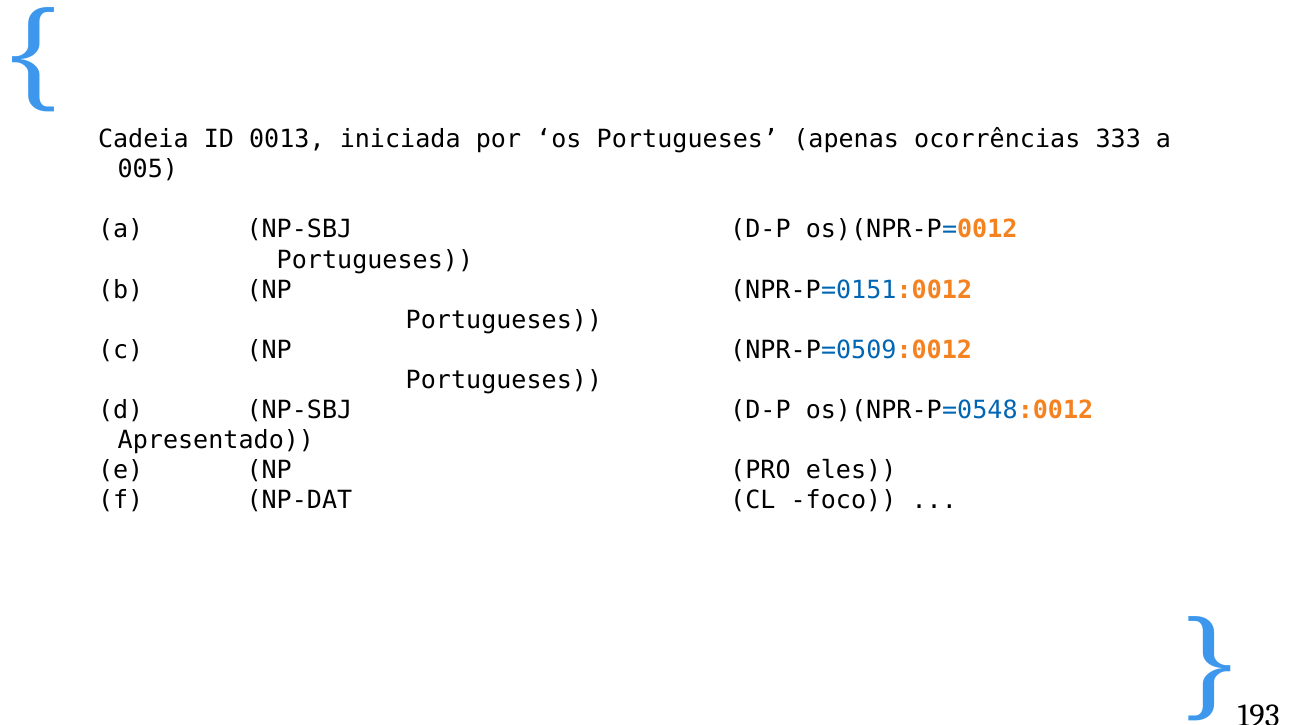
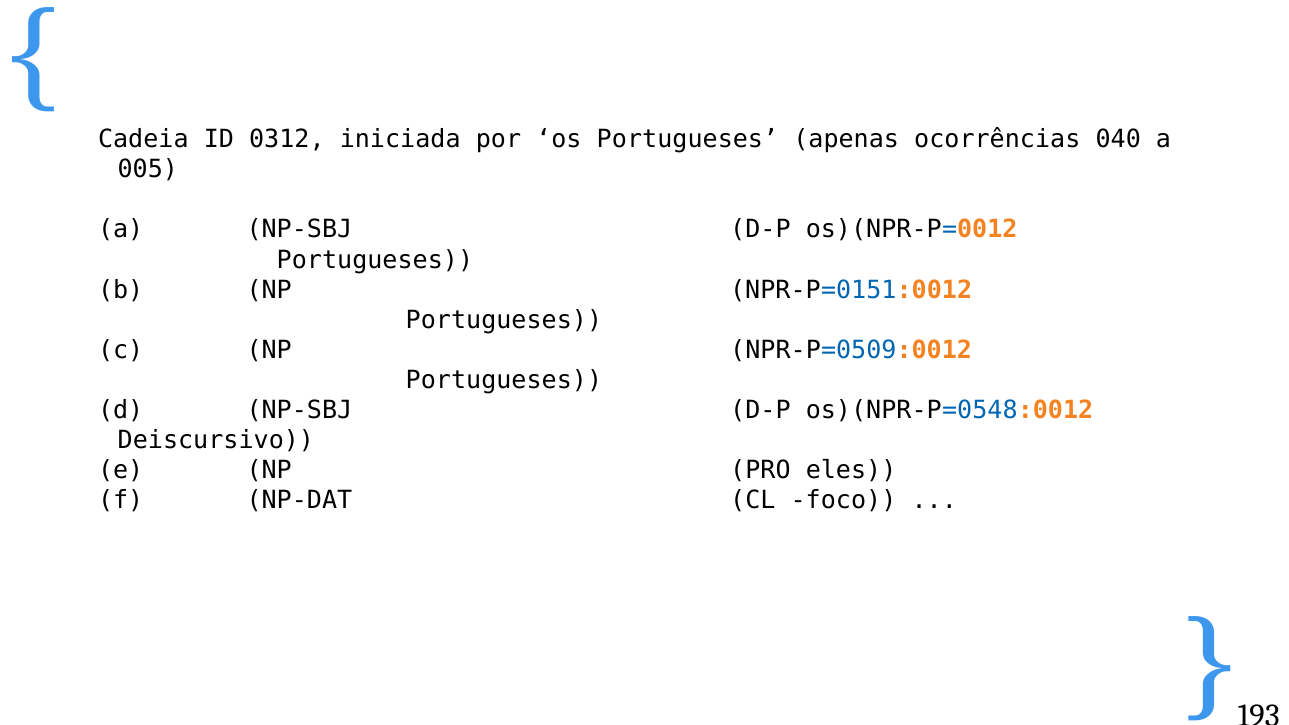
0013: 0013 -> 0312 (287, 139)
333: 333 -> 040 (1118, 139)
Apresentado: Apresentado -> Deiscursivo (216, 440)
